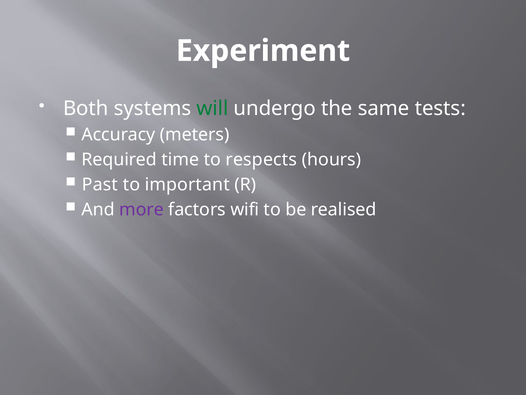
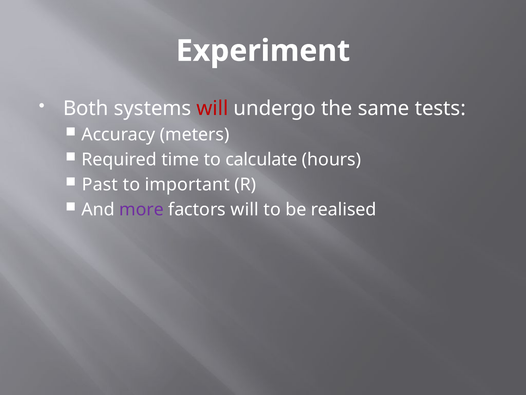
will colour: green -> red (212, 108)
respects: respects -> calculate (262, 159)
factors wifi: wifi -> will (245, 209)
